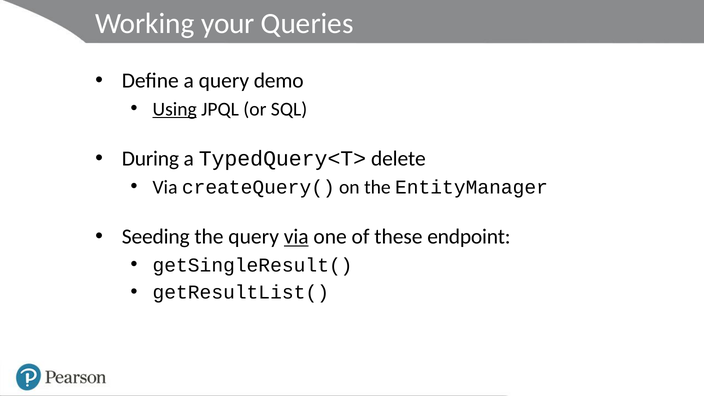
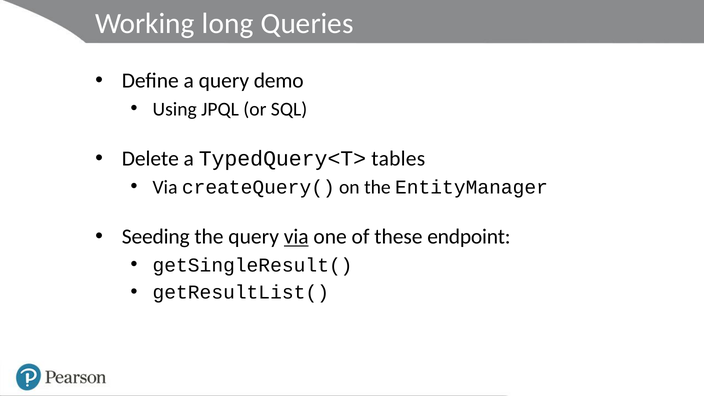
your: your -> long (228, 23)
Using underline: present -> none (175, 109)
During: During -> Delete (150, 159)
delete: delete -> tables (398, 159)
